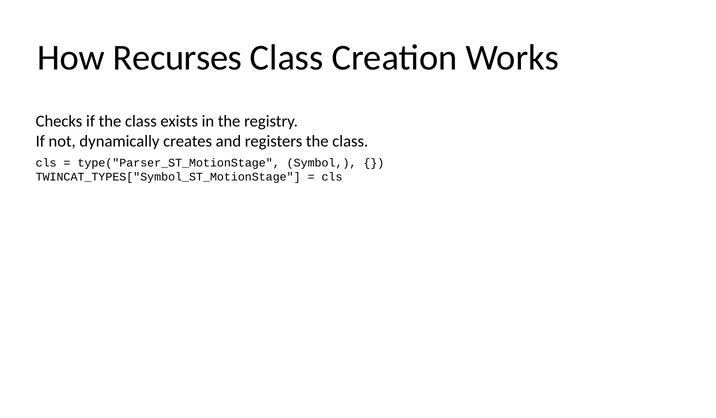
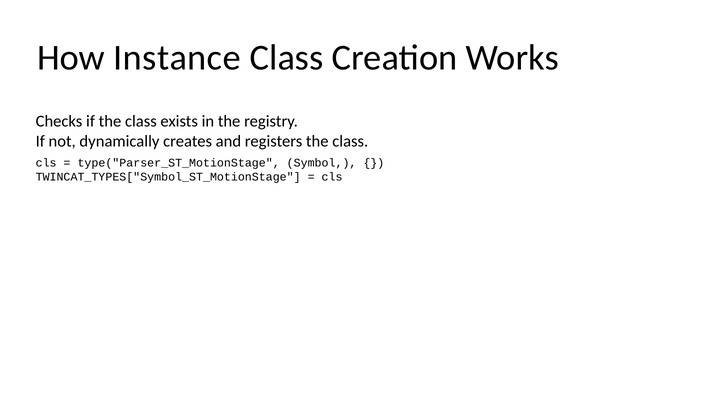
Recurses: Recurses -> Instance (177, 58)
